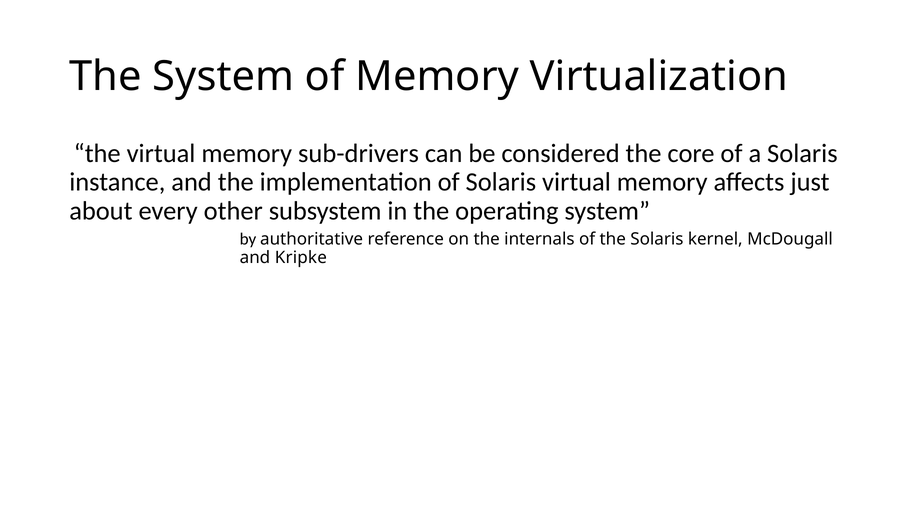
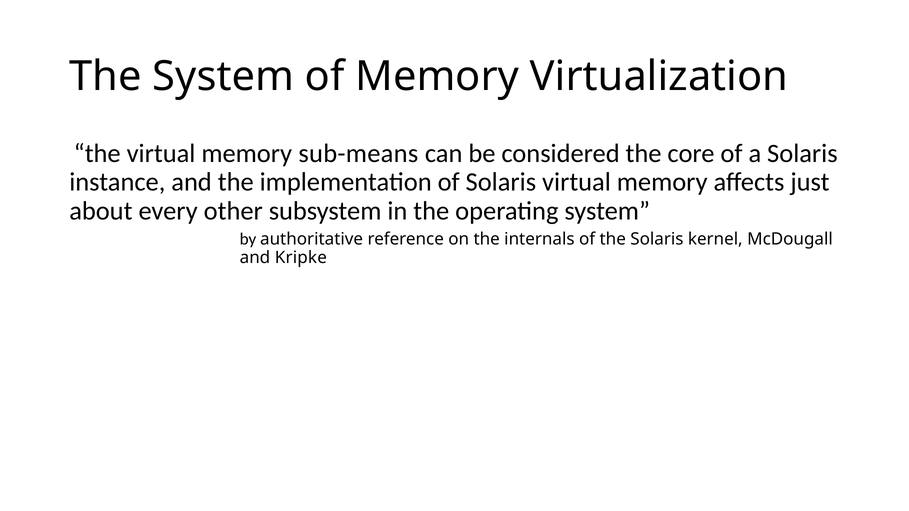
sub-drivers: sub-drivers -> sub-means (358, 154)
